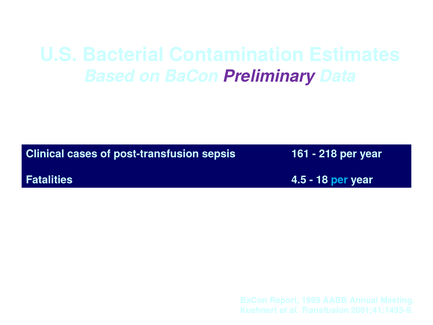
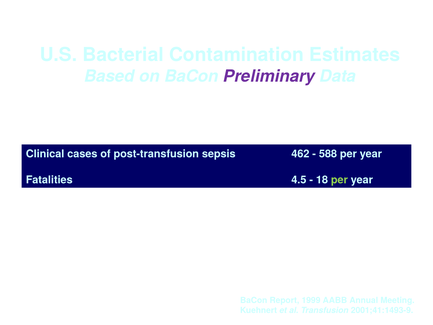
161: 161 -> 462 (300, 154)
218: 218 -> 588 (328, 154)
per colour: light blue -> light green (339, 180)
